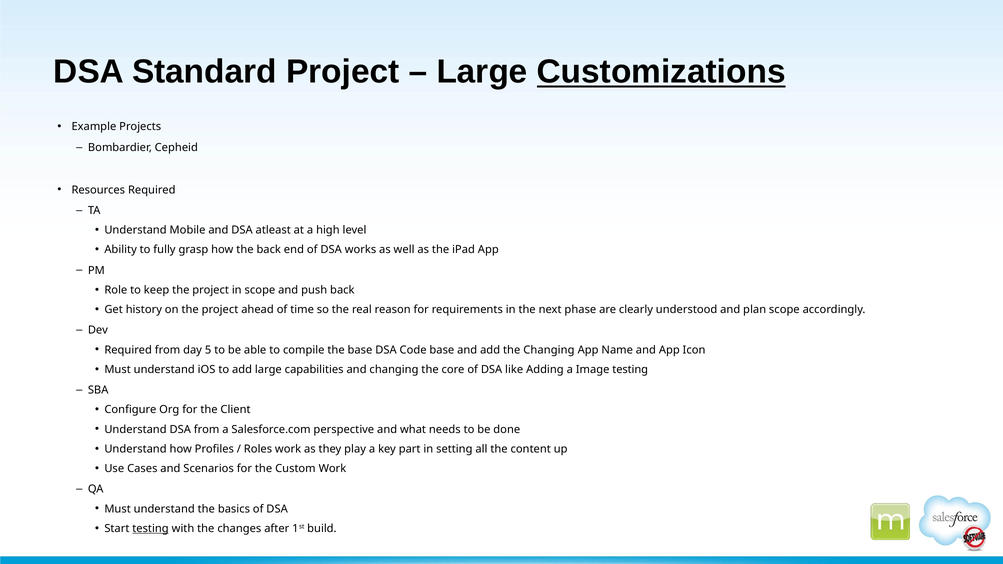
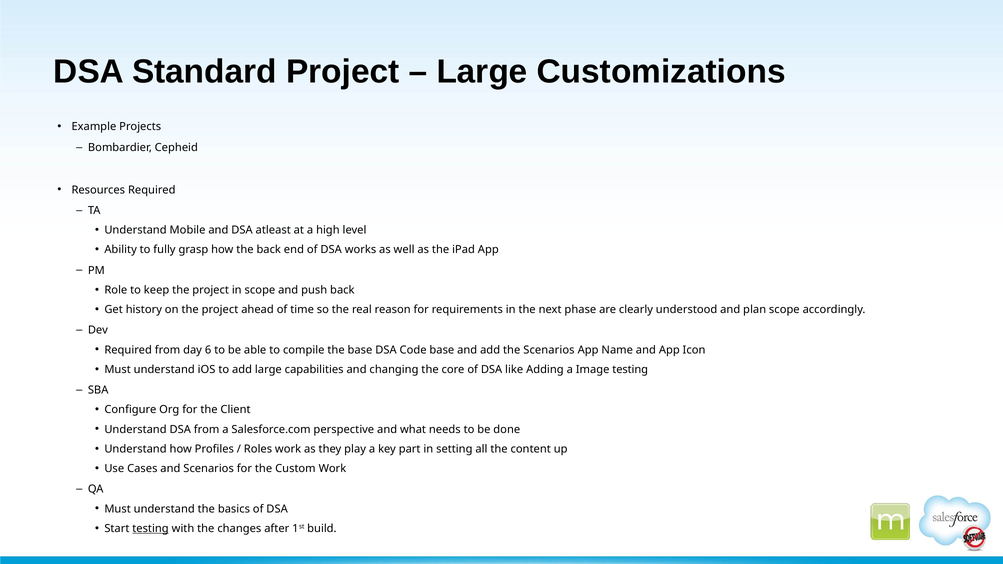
Customizations underline: present -> none (661, 72)
5: 5 -> 6 (208, 350)
the Changing: Changing -> Scenarios (549, 350)
